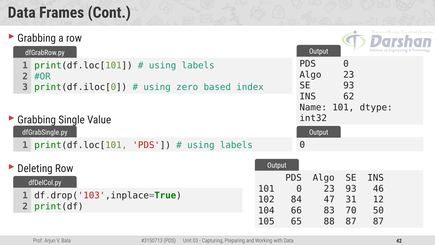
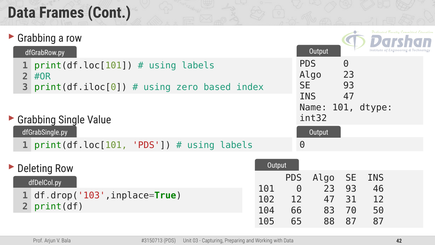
INS 62: 62 -> 47 (349, 96)
102 84: 84 -> 12 (296, 199)
